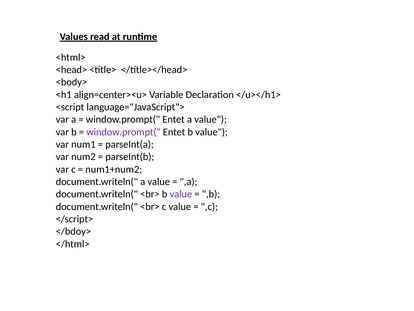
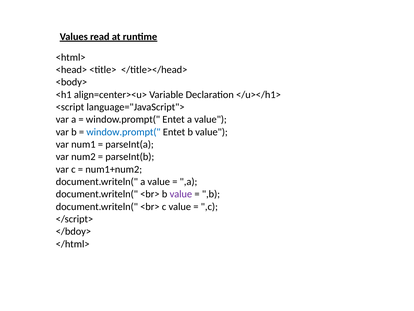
window.prompt( colour: purple -> blue (123, 132)
